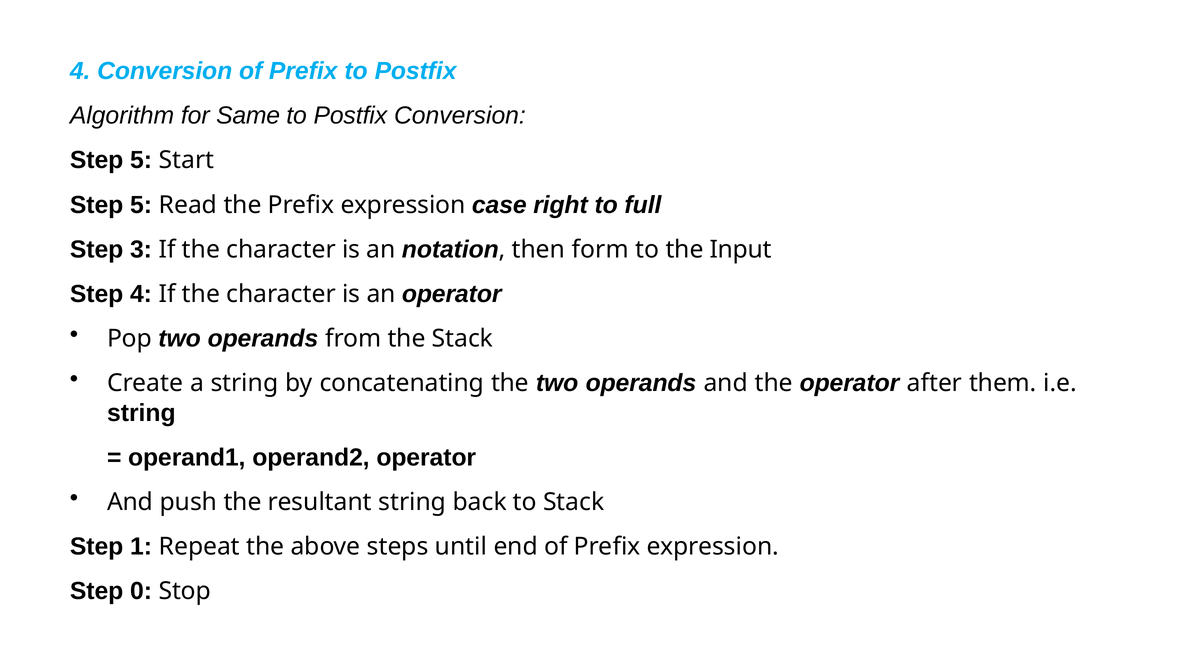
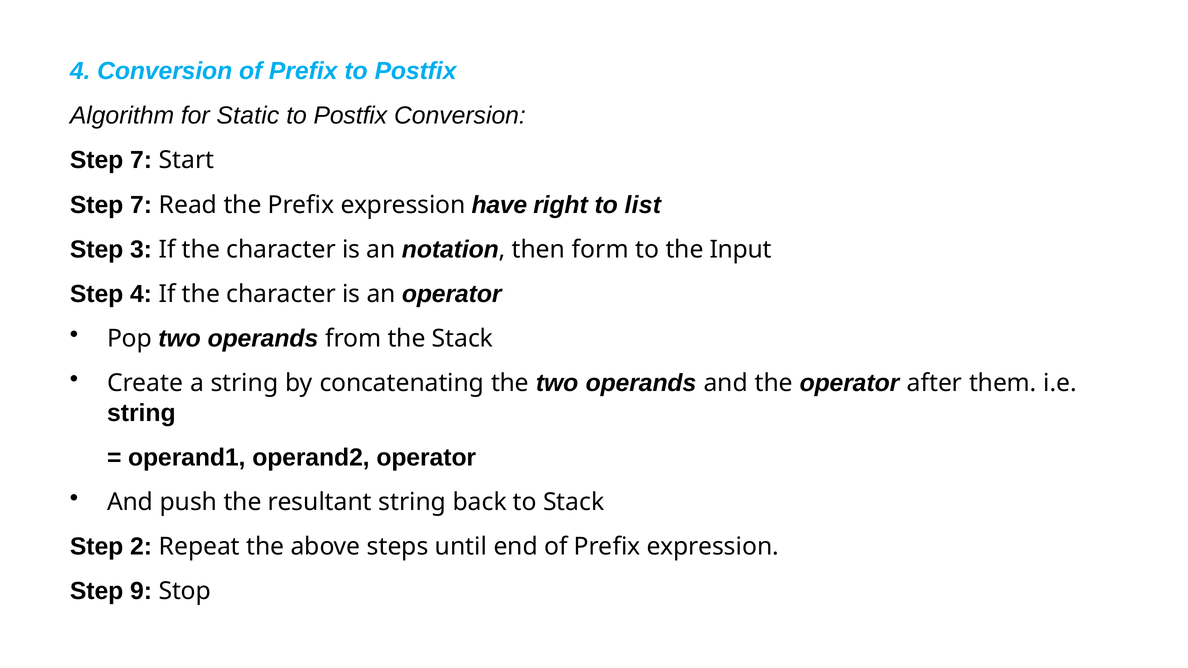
Same: Same -> Static (248, 116)
5: 5 -> 7 (141, 160)
5: 5 -> 7 (141, 205)
case: case -> have (499, 205)
full: full -> list (643, 205)
1: 1 -> 2 (141, 547)
0: 0 -> 9 (141, 591)
